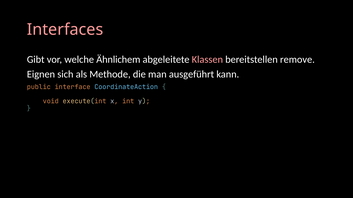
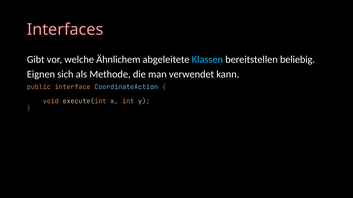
Klassen colour: pink -> light blue (207, 60)
remove: remove -> beliebig (297, 60)
ausgeführt: ausgeführt -> verwendet (191, 74)
